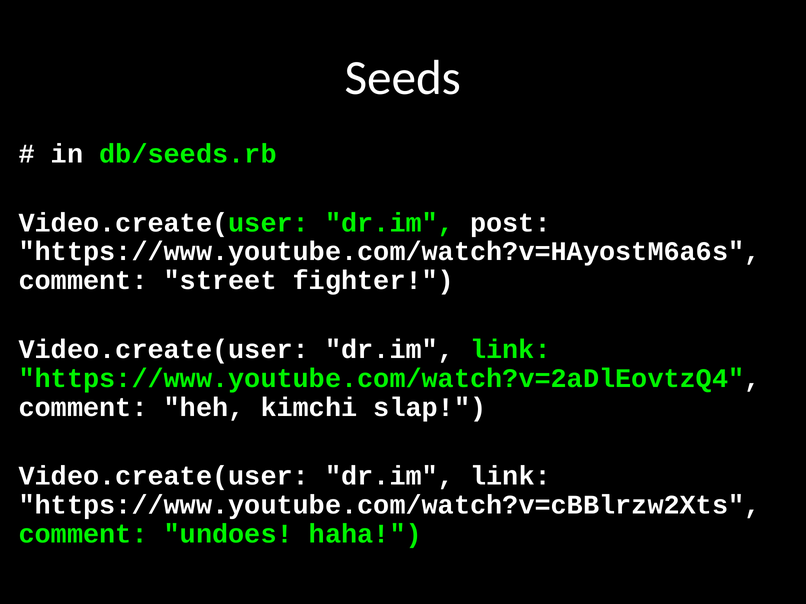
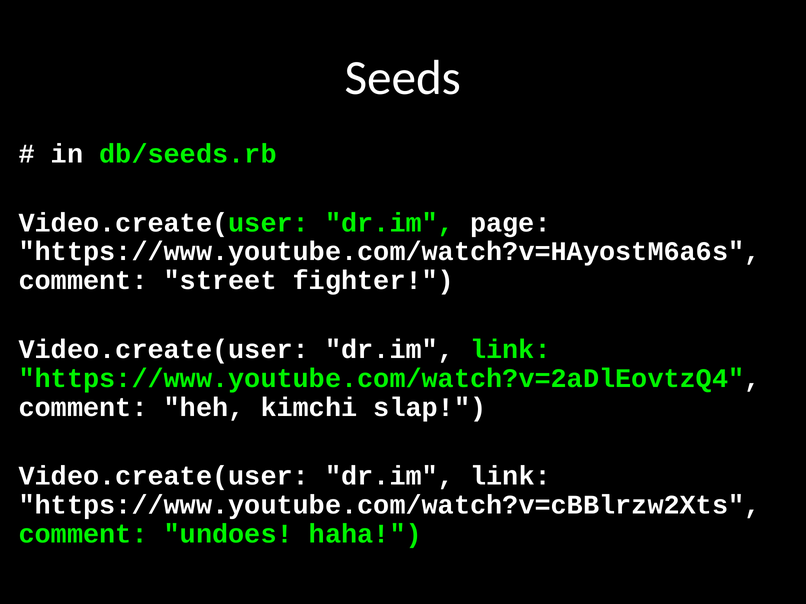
post: post -> page (510, 223)
